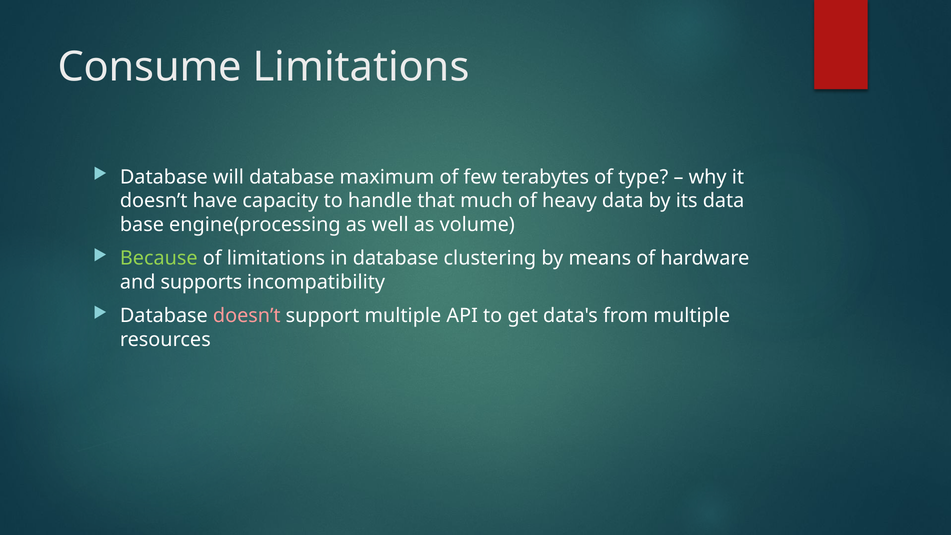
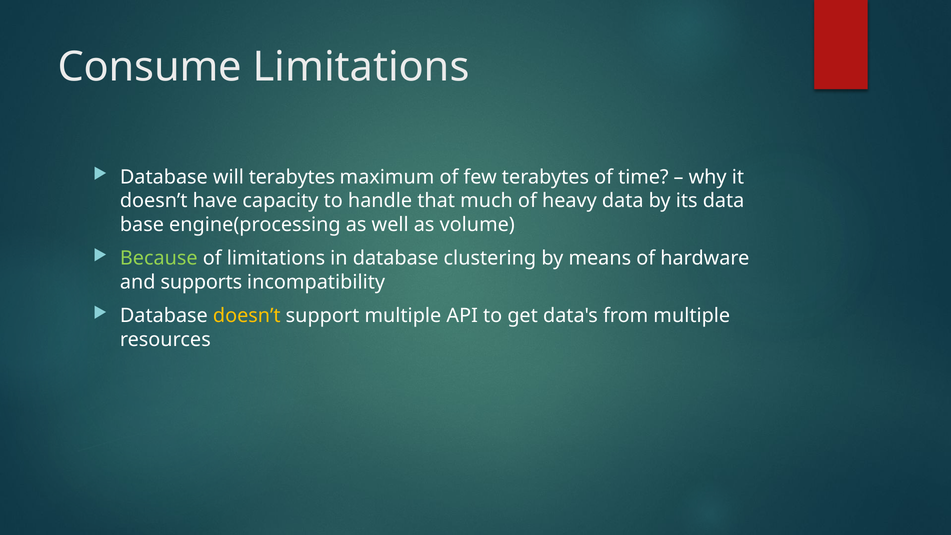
will database: database -> terabytes (292, 177)
type: type -> time (643, 177)
doesn’t colour: pink -> yellow (247, 316)
